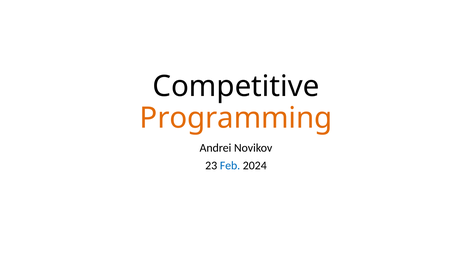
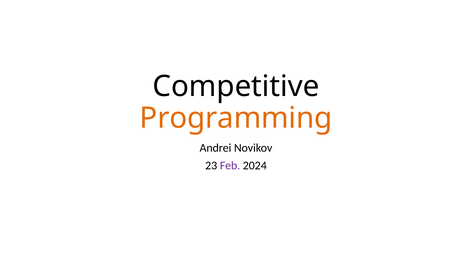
Feb colour: blue -> purple (230, 165)
